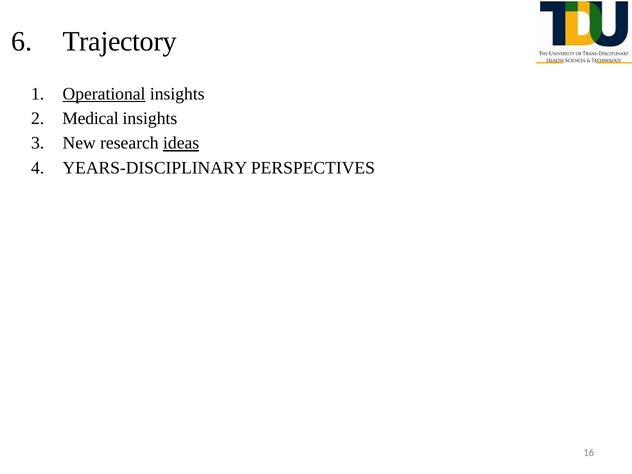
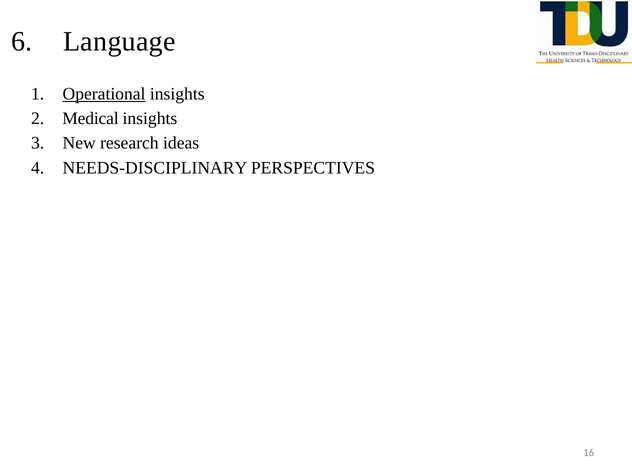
Trajectory: Trajectory -> Language (119, 41)
ideas underline: present -> none (181, 143)
YEARS-DISCIPLINARY: YEARS-DISCIPLINARY -> NEEDS-DISCIPLINARY (155, 168)
